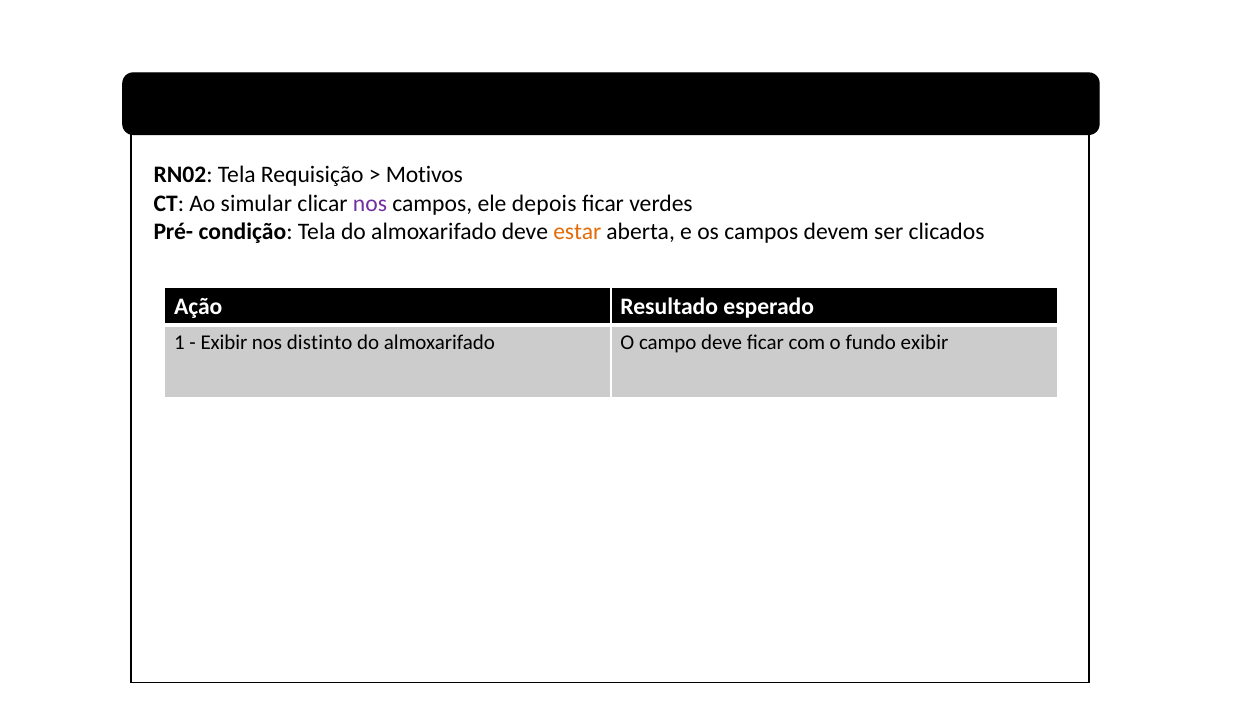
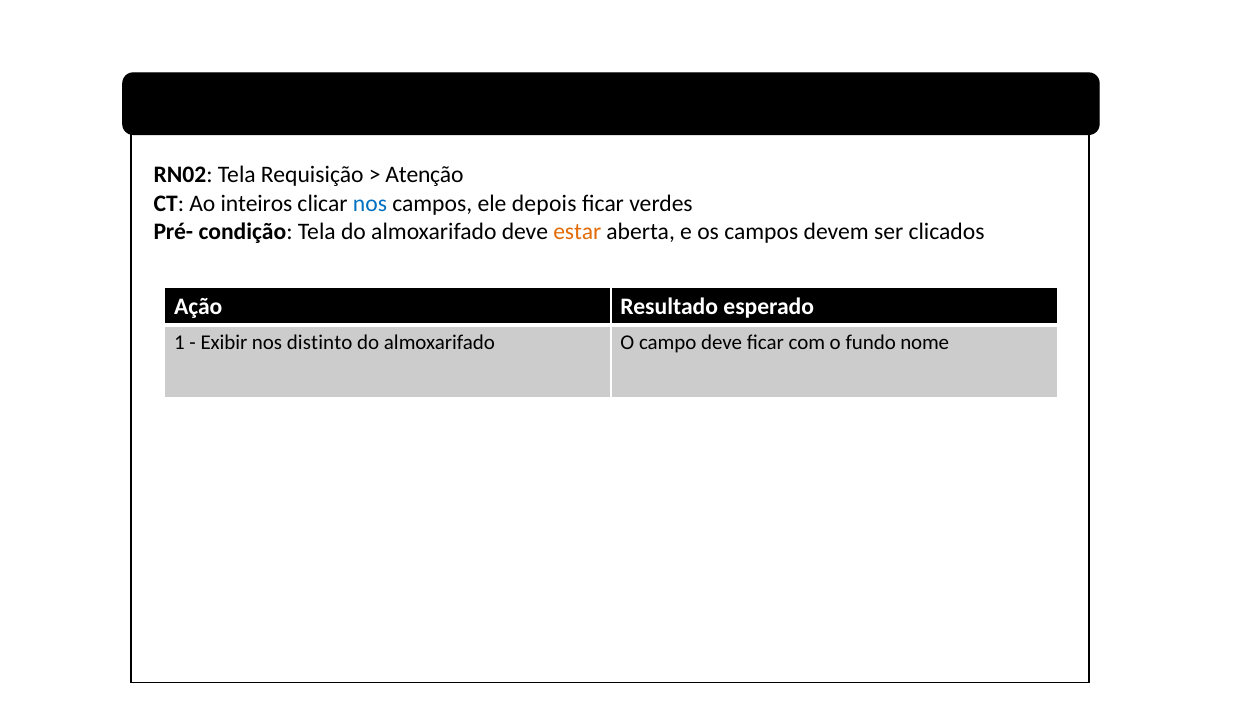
Motivos: Motivos -> Atenção (424, 175)
simular: simular -> inteiros (257, 203)
nos colour: purple -> blue (370, 203)
fundo exibir: exibir -> nome (925, 343)
